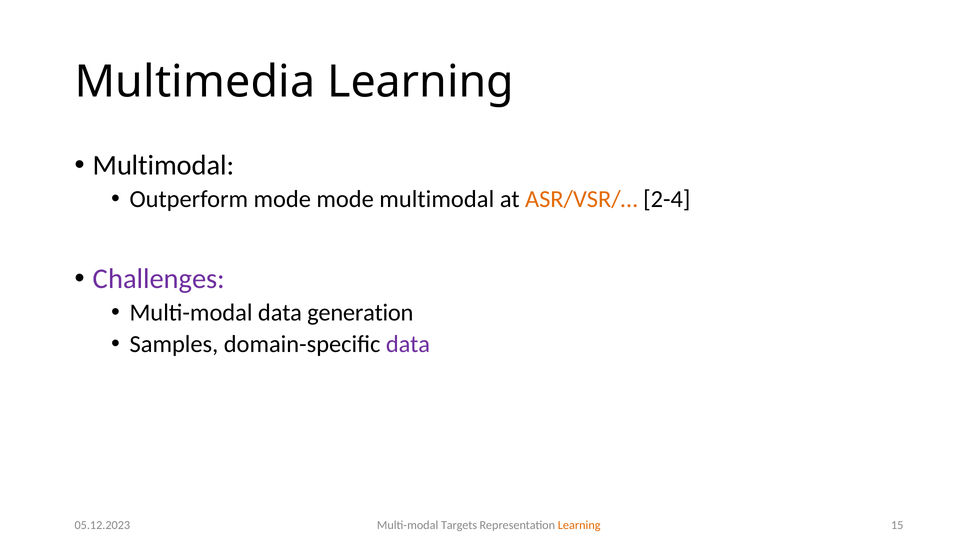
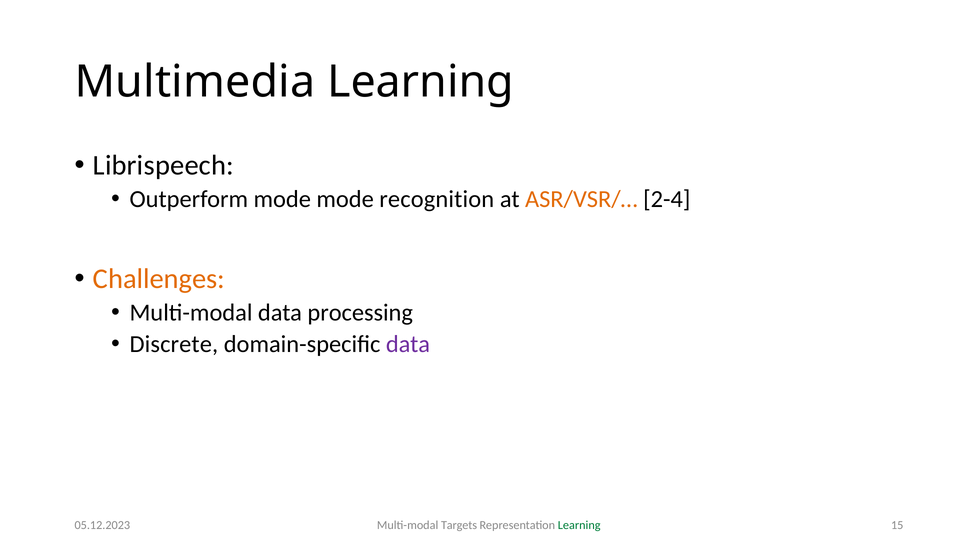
Multimodal: Multimodal -> Librispeech (163, 165)
mode multimodal: multimodal -> recognition (437, 199)
Challenges colour: purple -> orange (159, 279)
generation: generation -> processing (360, 313)
Samples: Samples -> Discrete (174, 344)
Learning colour: orange -> green (579, 525)
